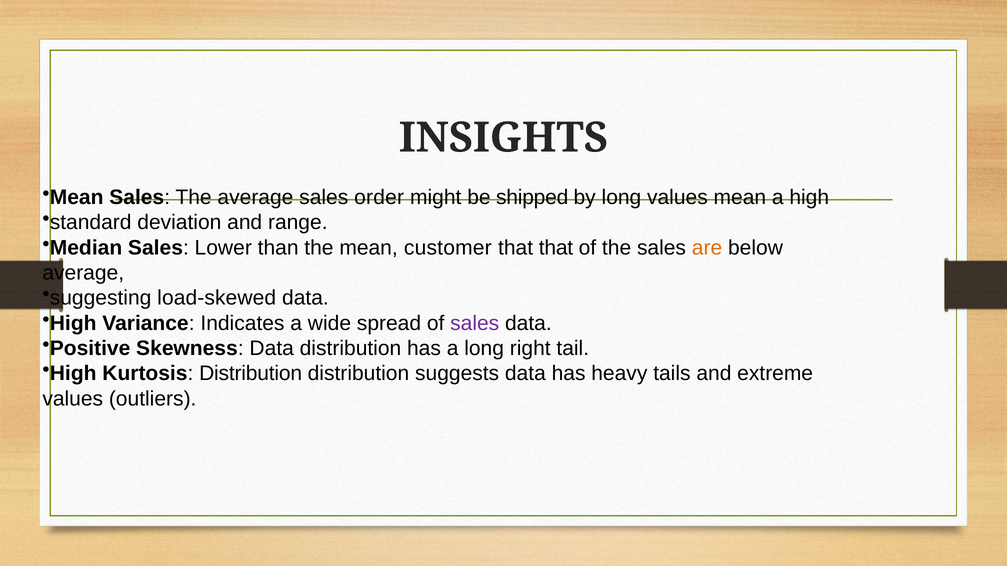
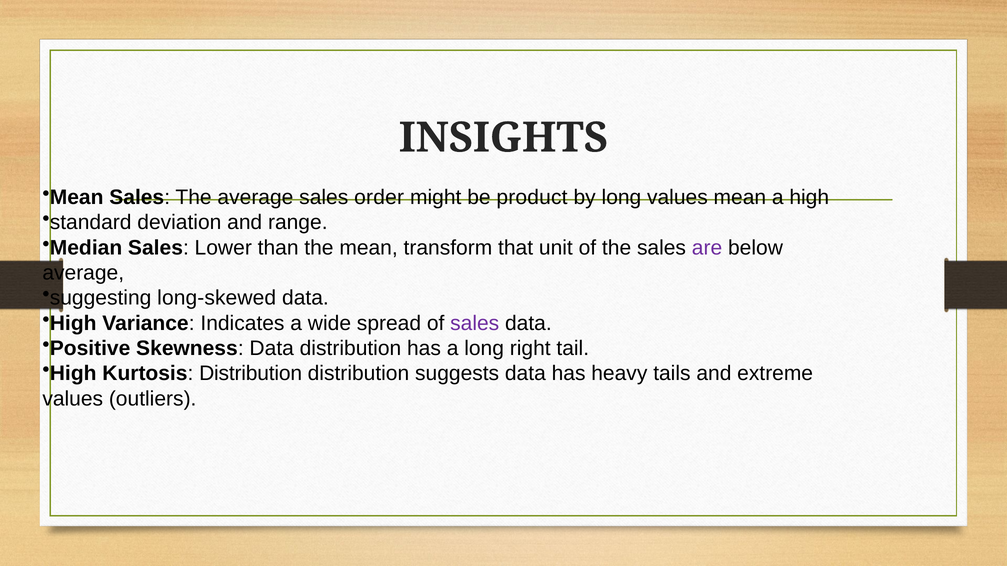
shipped: shipped -> product (532, 197)
customer: customer -> transform (448, 248)
that that: that -> unit (556, 248)
are colour: orange -> purple (707, 248)
load-skewed: load-skewed -> long-skewed (217, 298)
